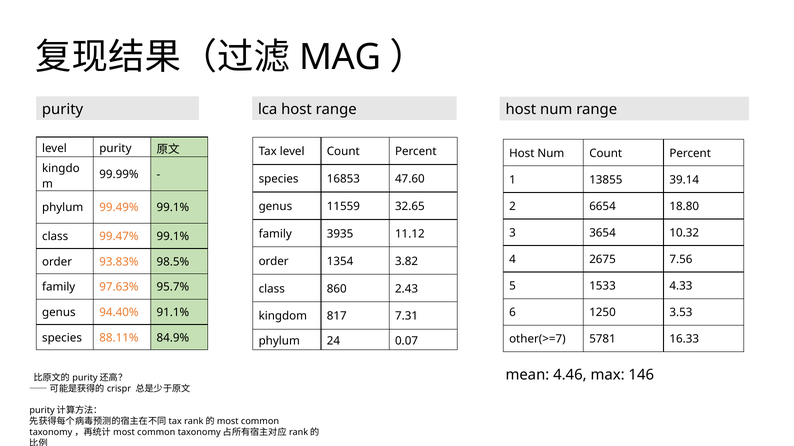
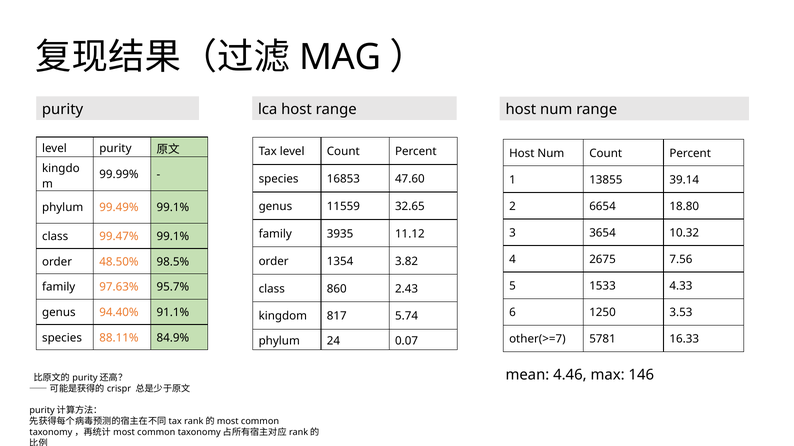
93.83%: 93.83% -> 48.50% (119, 262)
7.31: 7.31 -> 5.74 (407, 317)
